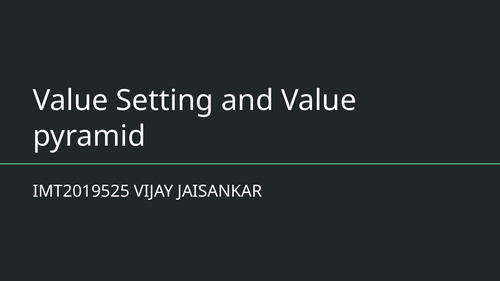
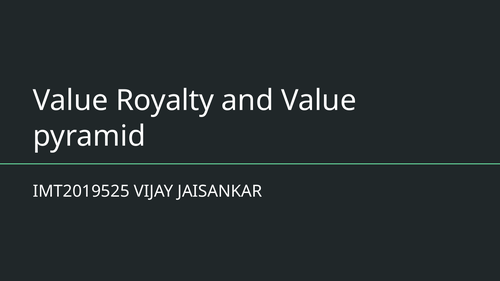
Setting: Setting -> Royalty (165, 101)
